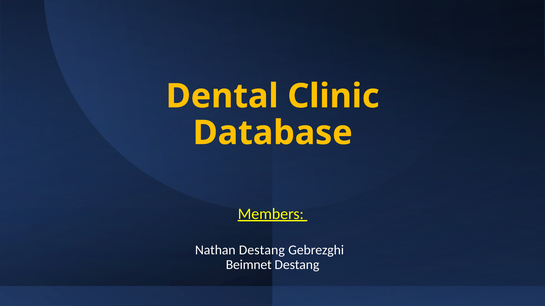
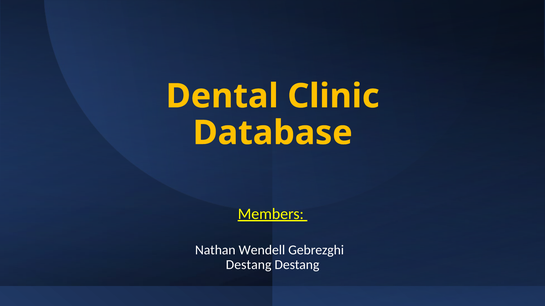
Nathan Destang: Destang -> Wendell (262, 251)
Beimnet: Beimnet -> Destang (249, 265)
